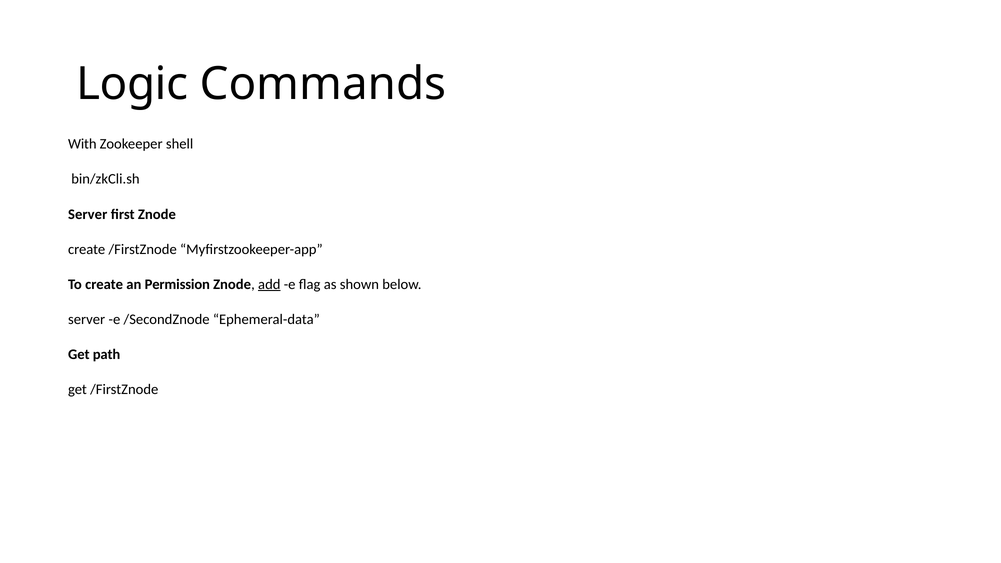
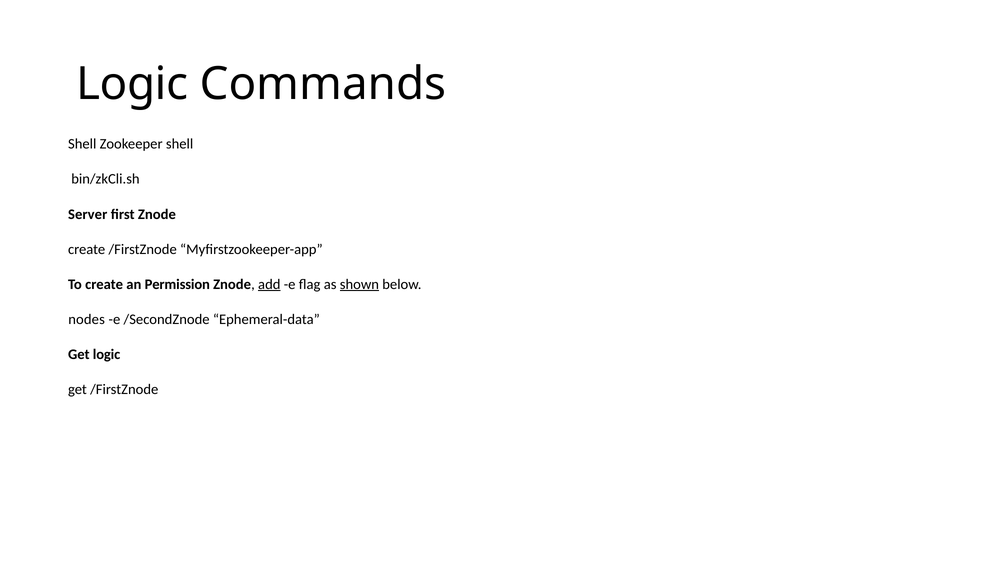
With: With -> Shell (82, 144)
shown underline: none -> present (359, 284)
server: server -> nodes (87, 319)
Get path: path -> logic (107, 354)
